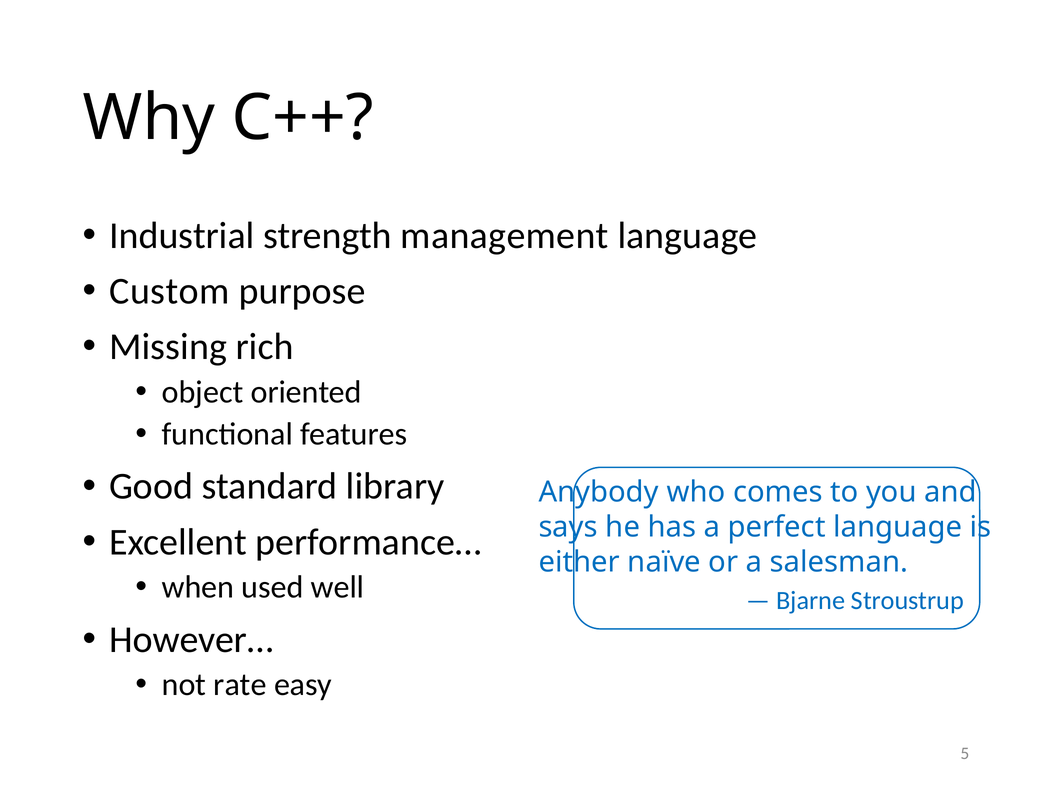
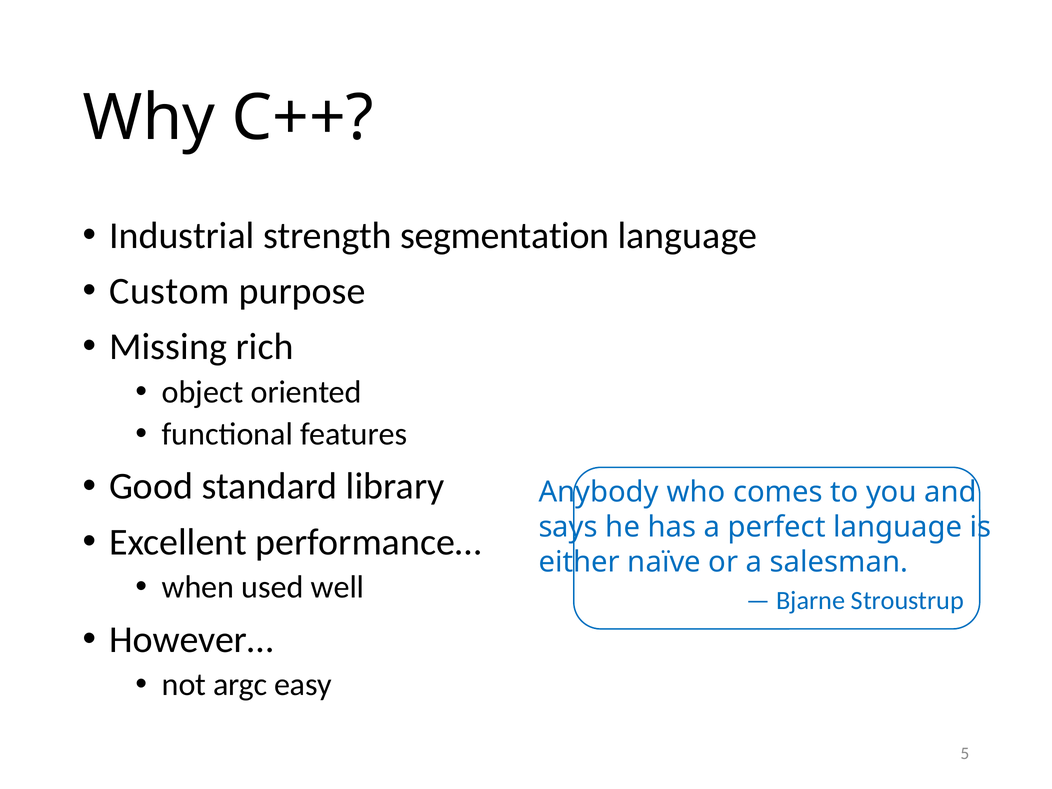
management: management -> segmentation (505, 236)
rate: rate -> argc (240, 685)
